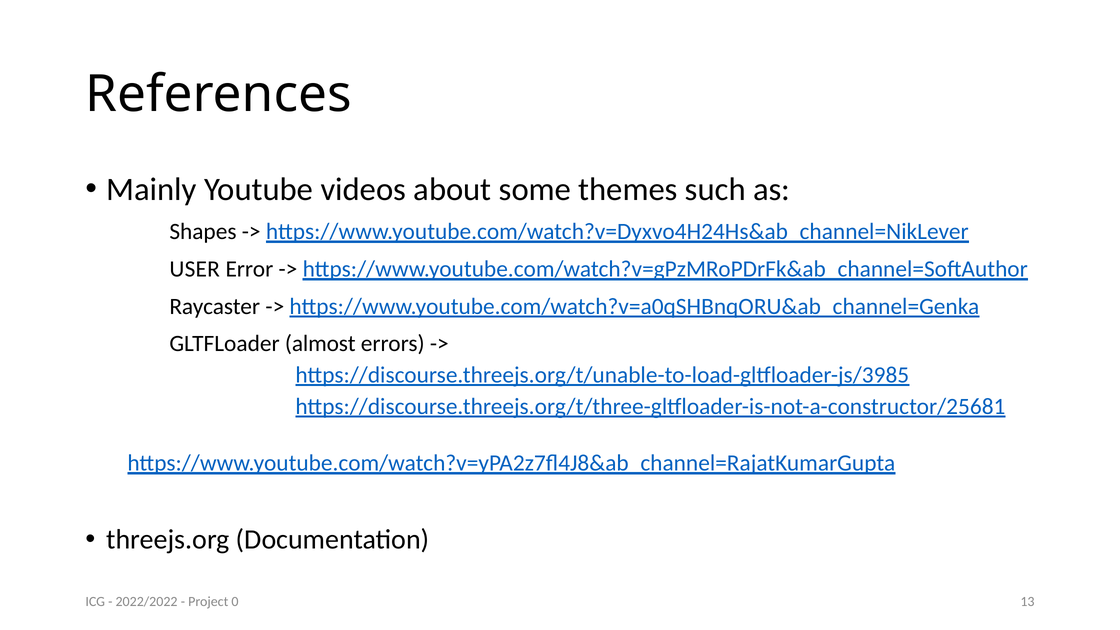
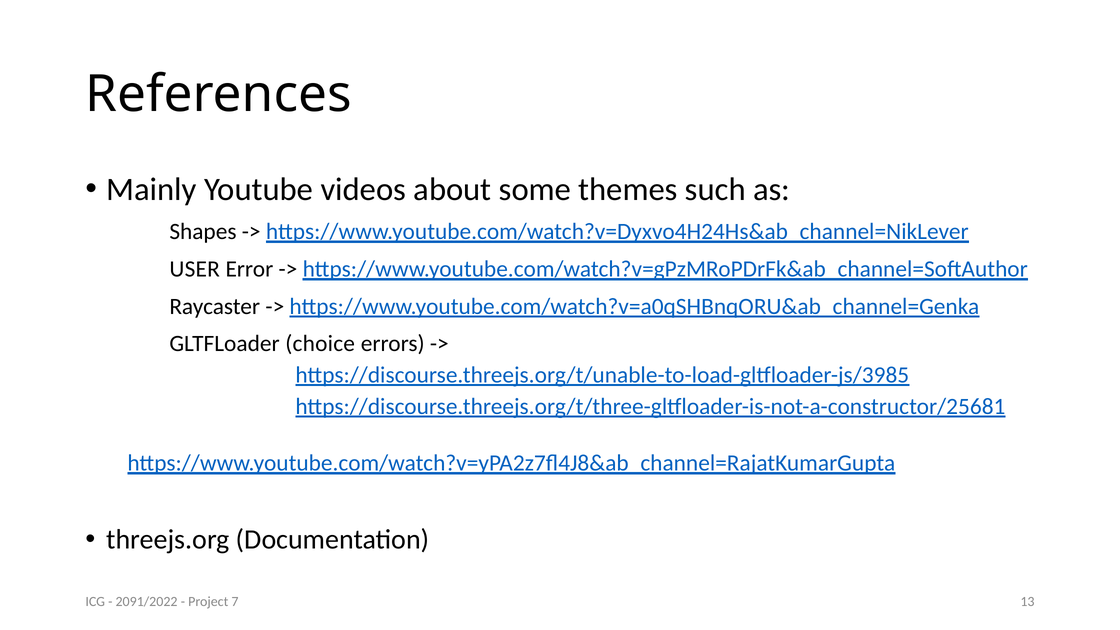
almost: almost -> choice (320, 344)
2022/2022: 2022/2022 -> 2091/2022 (147, 602)
0: 0 -> 7 (235, 602)
